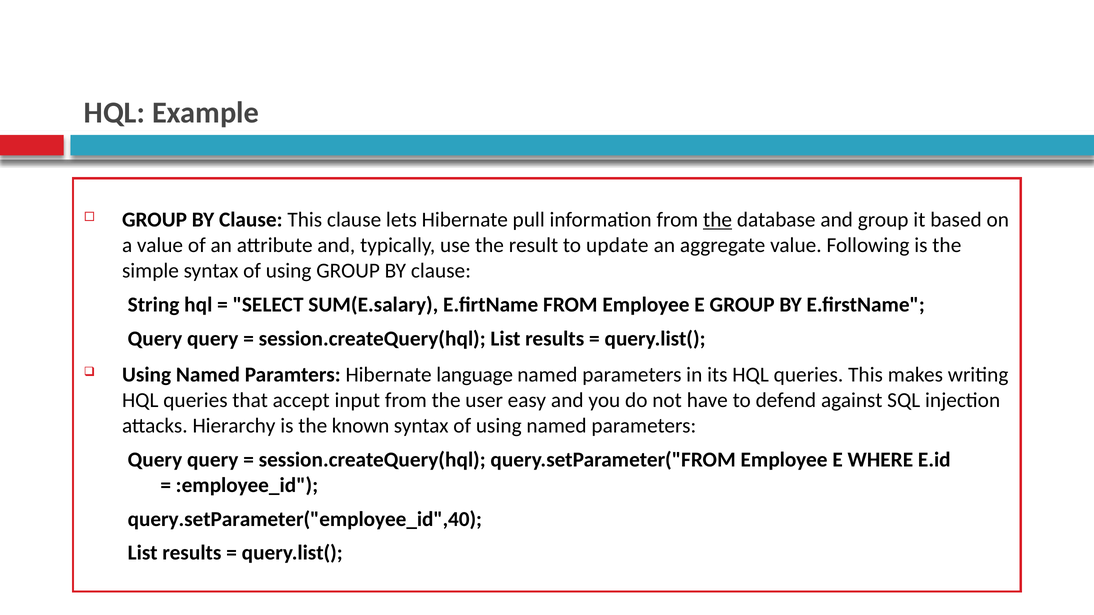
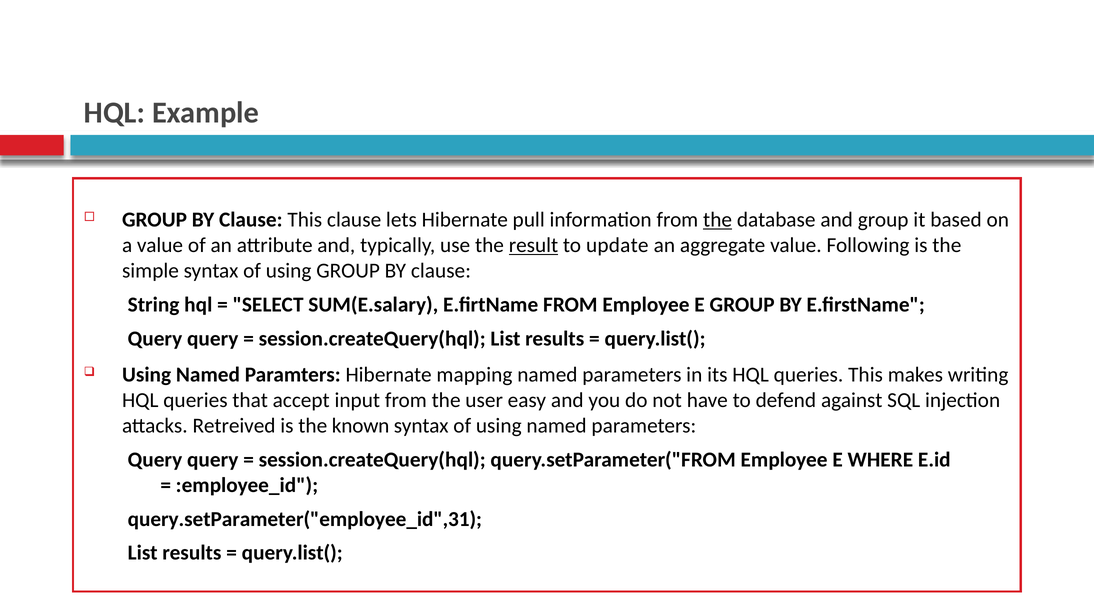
result underline: none -> present (533, 246)
language: language -> mapping (474, 375)
Hierarchy: Hierarchy -> Retreived (234, 426)
query.setParameter("employee_id",40: query.setParameter("employee_id",40 -> query.setParameter("employee_id",31 (305, 519)
